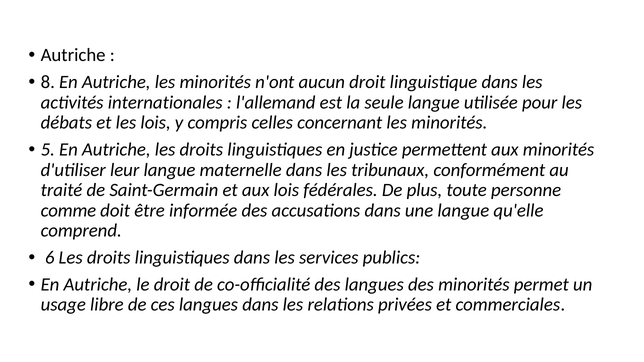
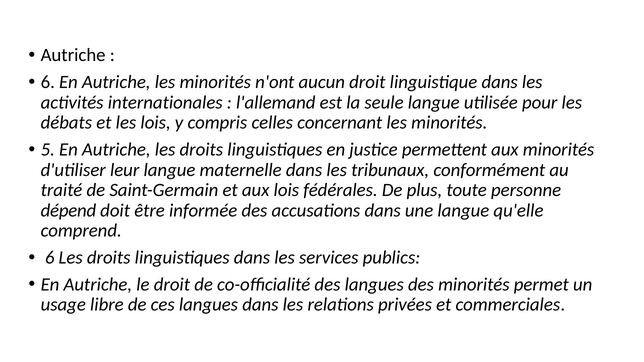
8: 8 -> 6 (48, 82)
comme: comme -> dépend (68, 211)
